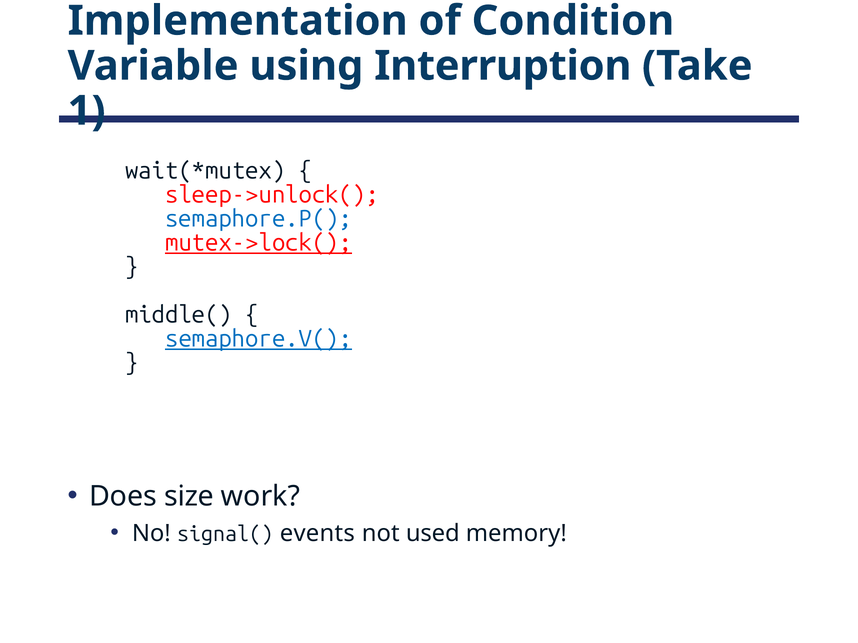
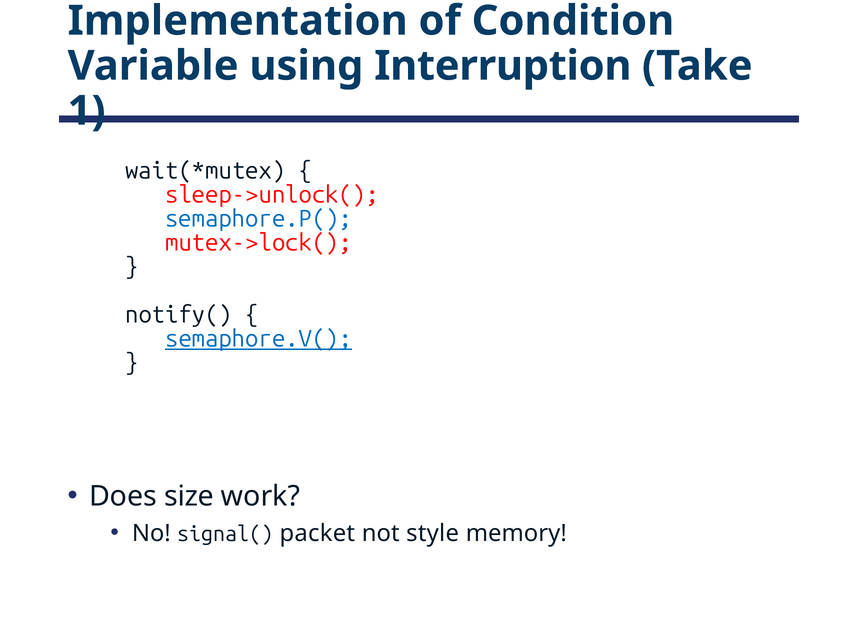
mutex->lock( underline: present -> none (259, 243)
middle(: middle( -> notify( (179, 315)
events: events -> packet (317, 534)
used: used -> style (433, 534)
